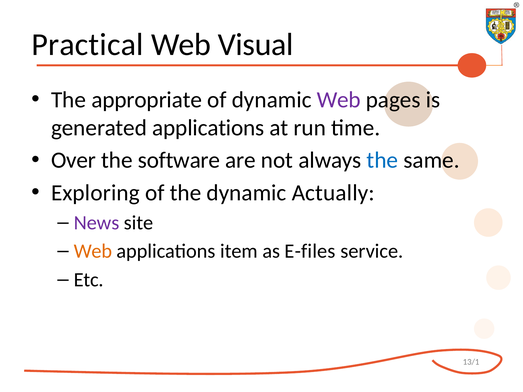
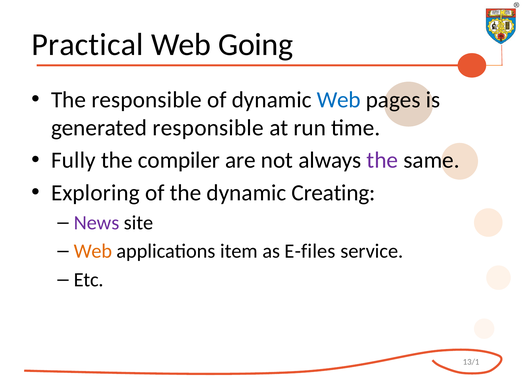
Visual: Visual -> Going (256, 45)
The appropriate: appropriate -> responsible (147, 100)
Web colour: purple -> blue (339, 100)
generated applications: applications -> responsible (208, 128)
Over: Over -> Fully (73, 160)
software: software -> compiler (179, 160)
the colour: blue -> purple (382, 160)
Actually: Actually -> Creating (333, 193)
